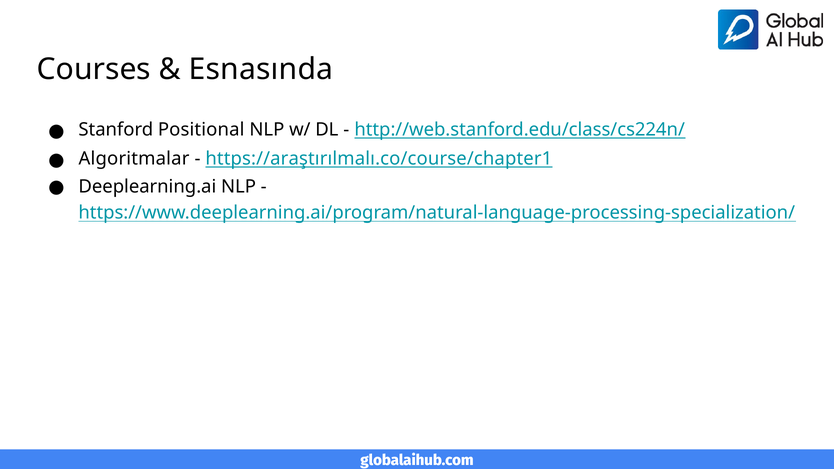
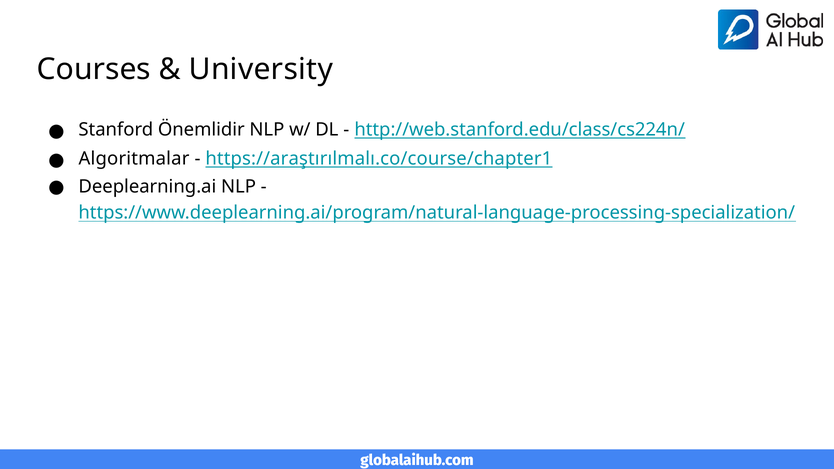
Esnasında: Esnasında -> University (261, 69)
Positional: Positional -> Önemlidir (201, 130)
